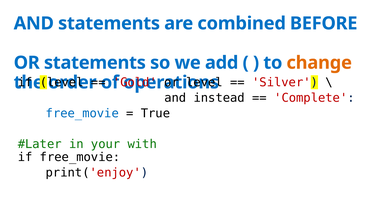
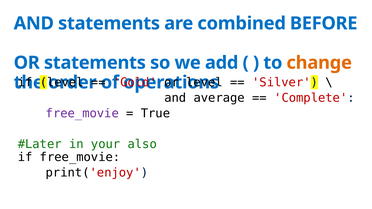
instead: instead -> average (219, 98)
free_movie colour: blue -> purple (82, 113)
with: with -> also (142, 144)
